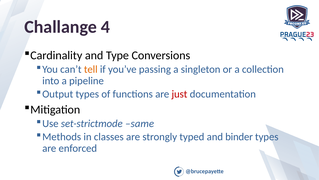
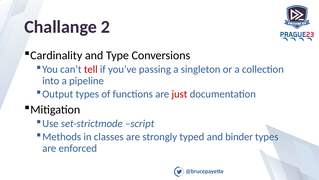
4: 4 -> 2 (105, 27)
tell colour: orange -> red (91, 69)
same: same -> script (140, 123)
